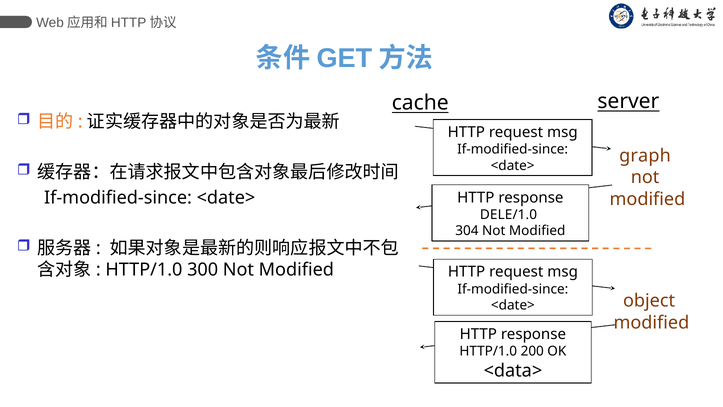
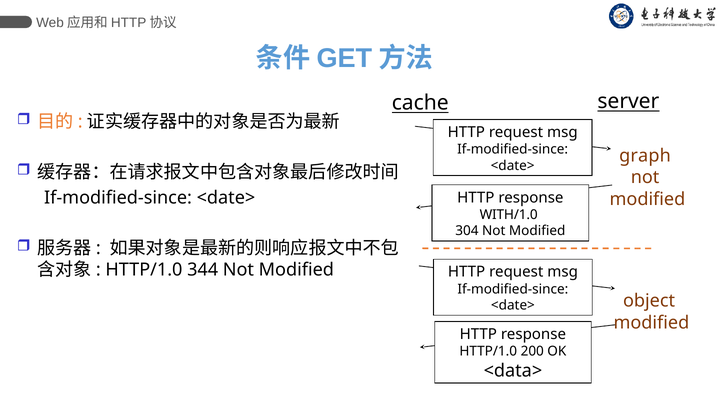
DELE/1.0: DELE/1.0 -> WITH/1.0 (509, 215)
300: 300 -> 344 (203, 270)
